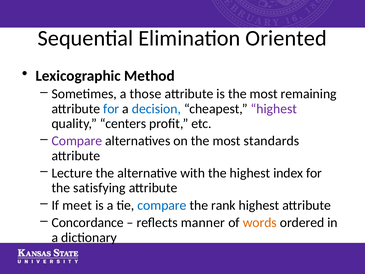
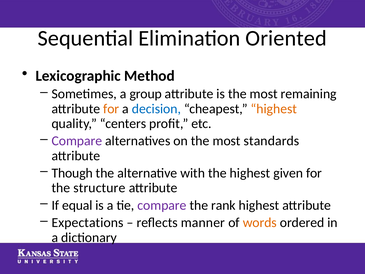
those: those -> group (146, 94)
for colour: blue -> orange (111, 109)
highest colour: purple -> orange (274, 109)
Lecture: Lecture -> Though (72, 173)
index: index -> given (288, 173)
satisfying: satisfying -> structure (99, 188)
meet: meet -> equal (77, 205)
compare colour: blue -> purple (162, 205)
Concordance: Concordance -> Expectations (88, 222)
